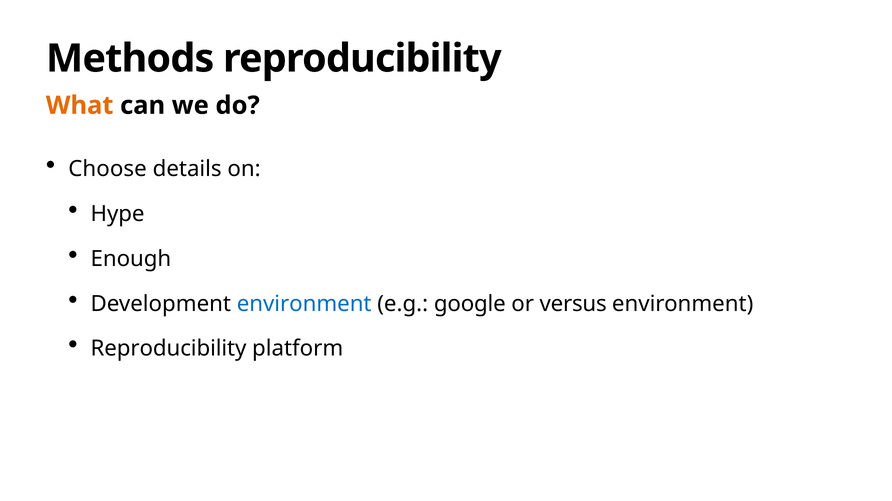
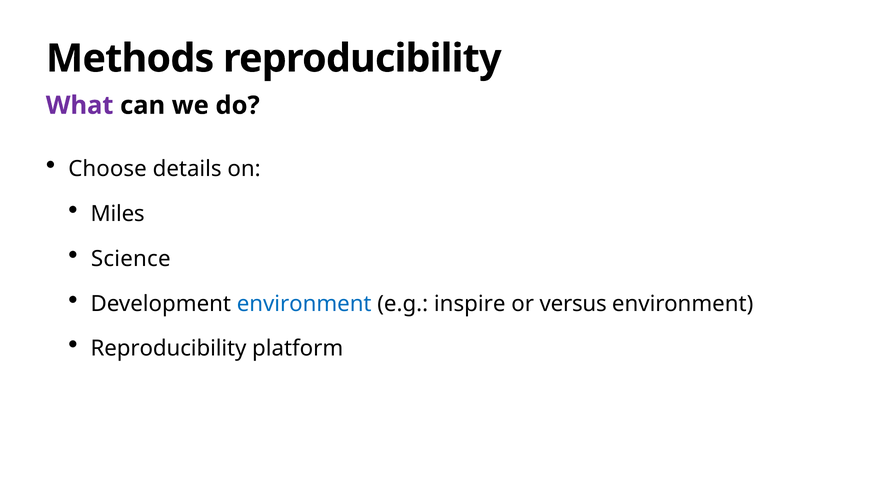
What colour: orange -> purple (80, 106)
Hype: Hype -> Miles (118, 214)
Enough: Enough -> Science (131, 259)
google: google -> inspire (470, 304)
